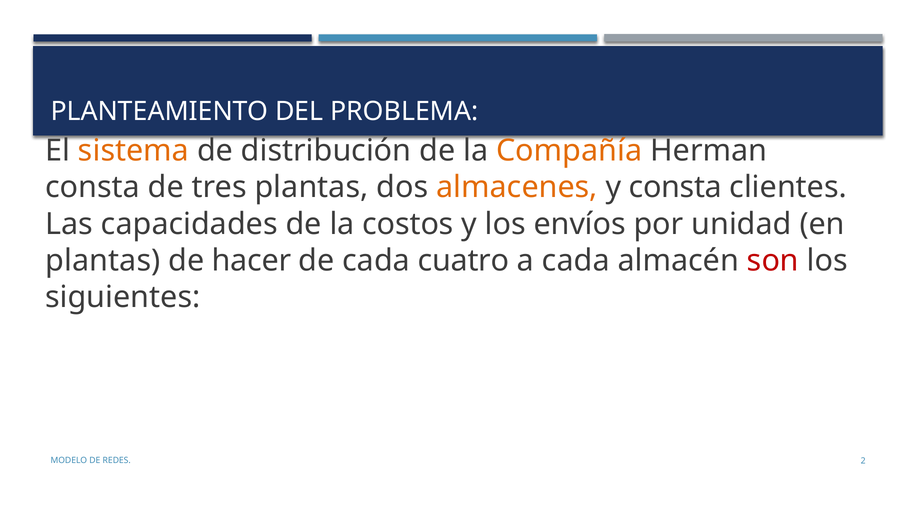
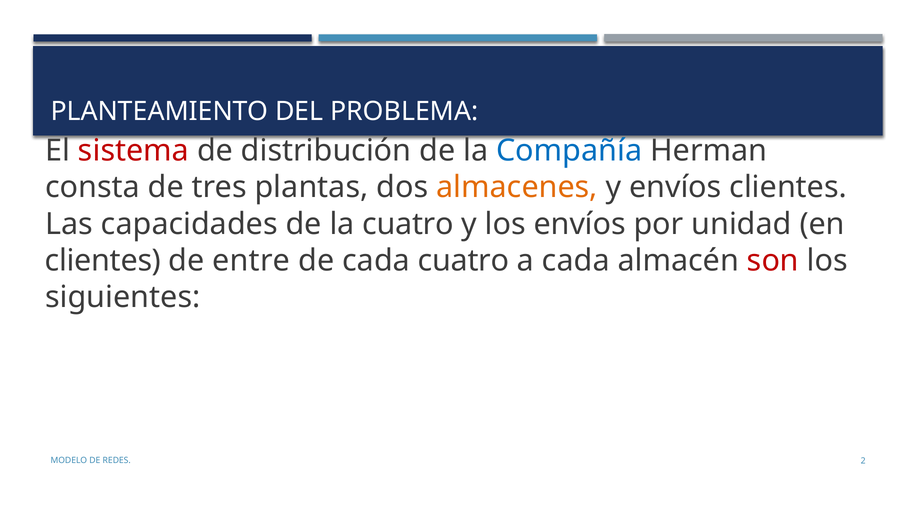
sistema colour: orange -> red (134, 151)
Compañía colour: orange -> blue (569, 151)
y consta: consta -> envíos (675, 187)
la costos: costos -> cuatro (408, 224)
plantas: plantas -> clientes (103, 261)
hacer: hacer -> entre (251, 261)
